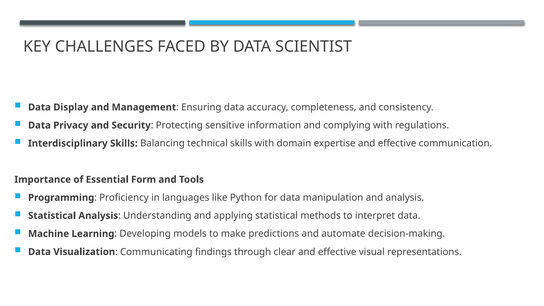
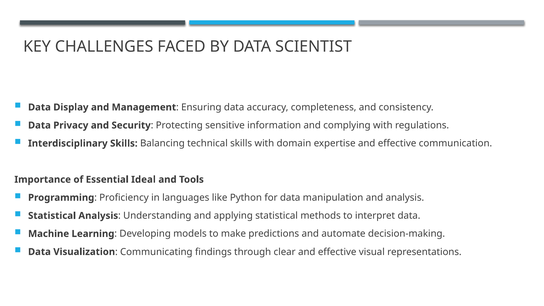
Form: Form -> Ideal (143, 180)
